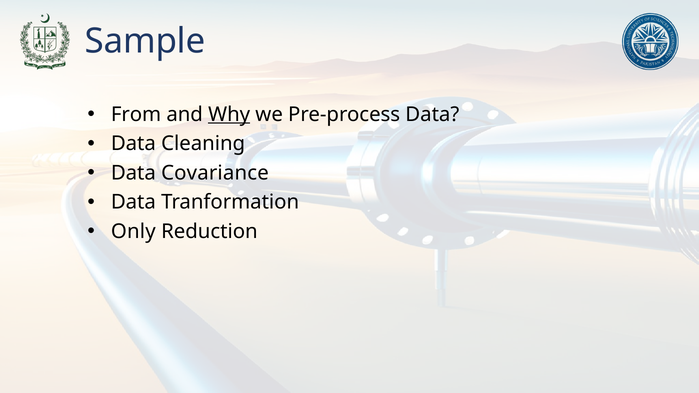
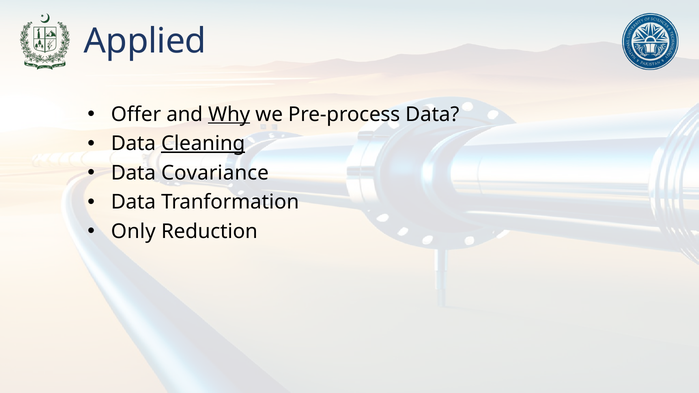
Sample: Sample -> Applied (145, 41)
From: From -> Offer (136, 114)
Cleaning underline: none -> present (203, 144)
